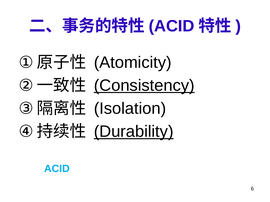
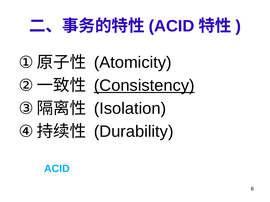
Durability underline: present -> none (134, 132)
